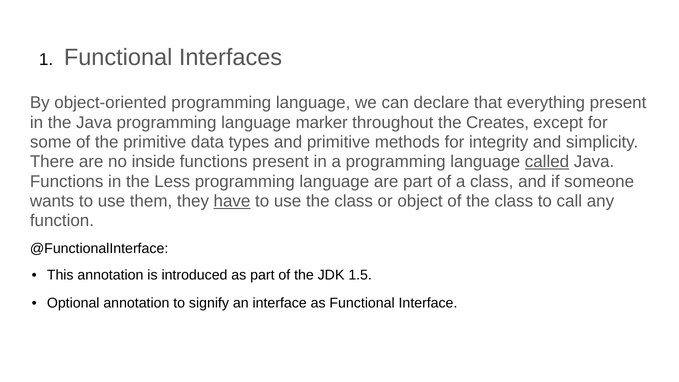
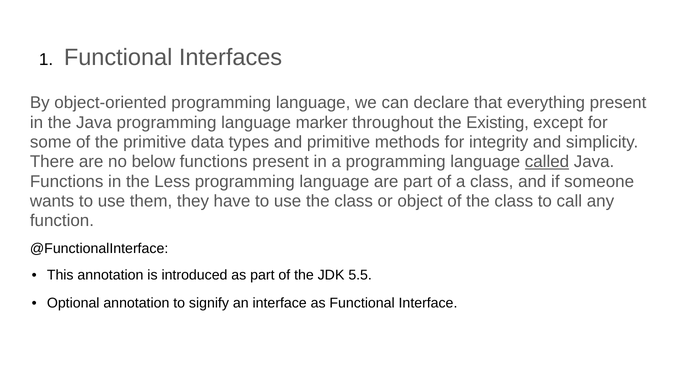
Creates: Creates -> Existing (497, 122)
inside: inside -> below (153, 162)
have underline: present -> none (232, 201)
1.5: 1.5 -> 5.5 (360, 275)
